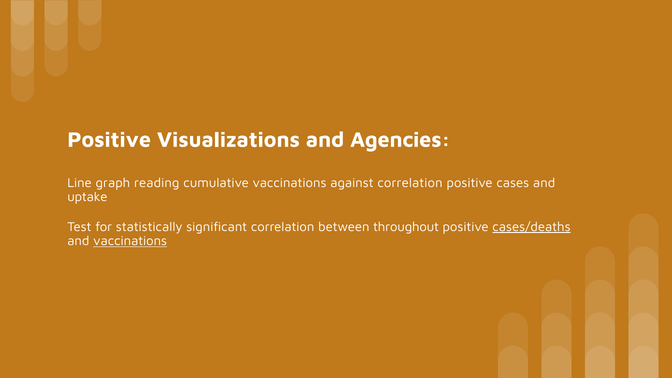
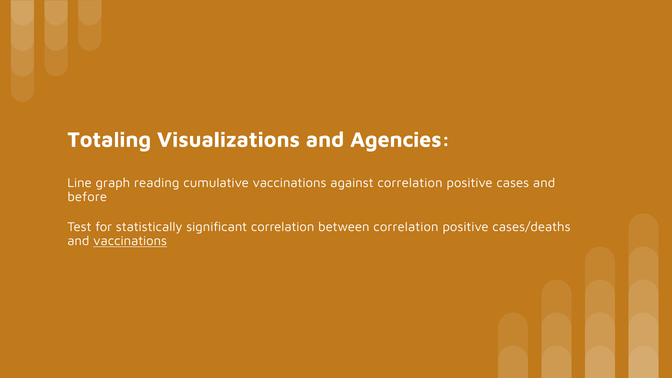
Positive: Positive -> Totaling (109, 140)
uptake: uptake -> before (87, 197)
between throughout: throughout -> correlation (406, 227)
cases/deaths underline: present -> none (531, 227)
